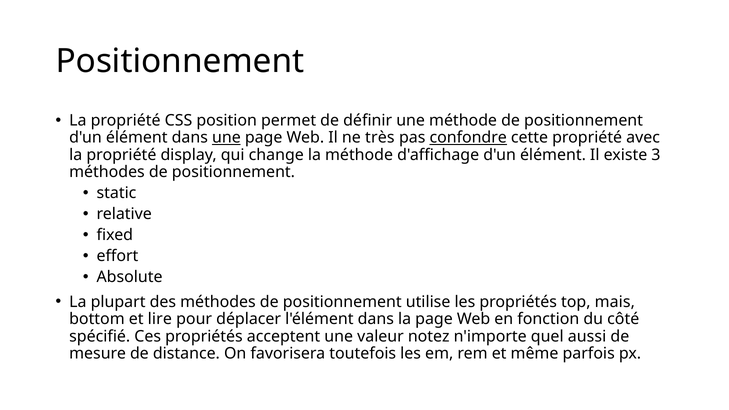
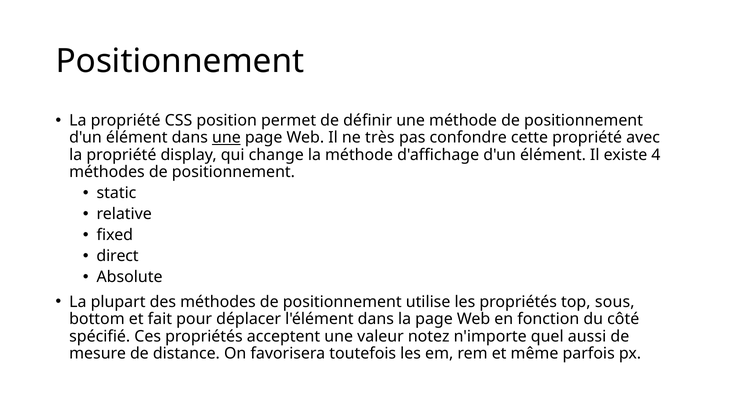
confondre underline: present -> none (468, 138)
3: 3 -> 4 (656, 155)
effort: effort -> direct (118, 256)
mais: mais -> sous (615, 302)
lire: lire -> fait (160, 319)
